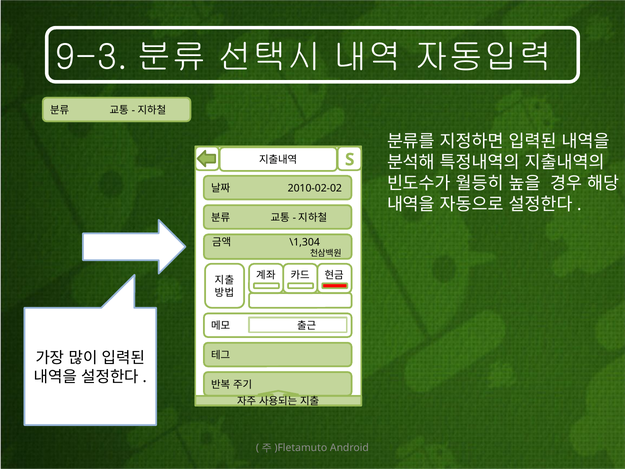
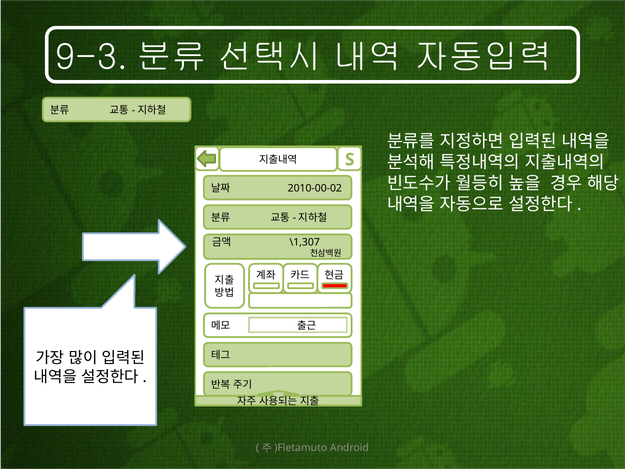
2010-02-02: 2010-02-02 -> 2010-00-02 (315, 188)
\1,304: \1,304 -> \1,307 (305, 242)
